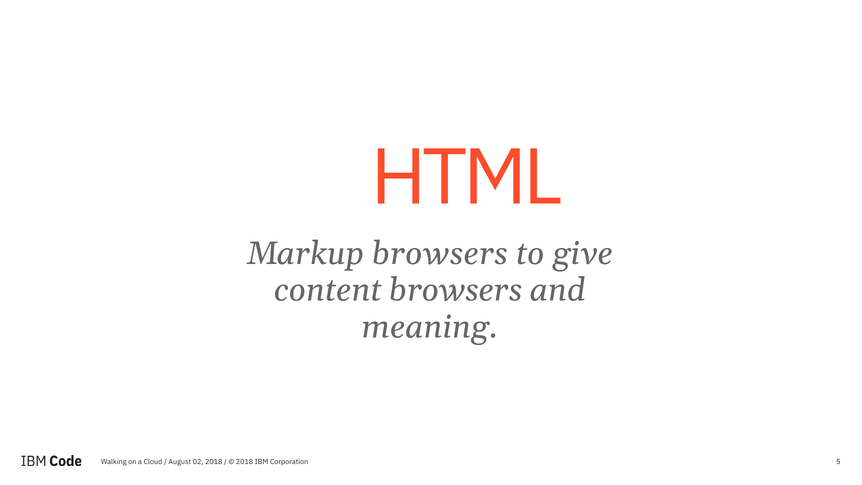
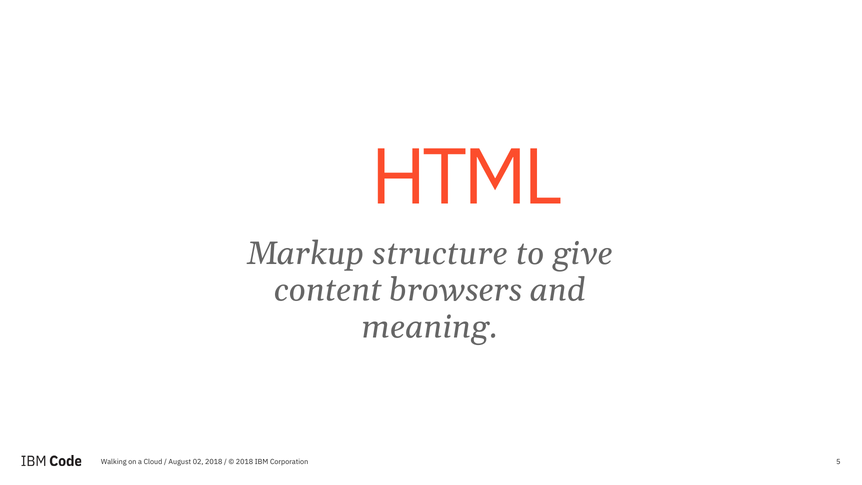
Markup browsers: browsers -> structure (440, 253)
